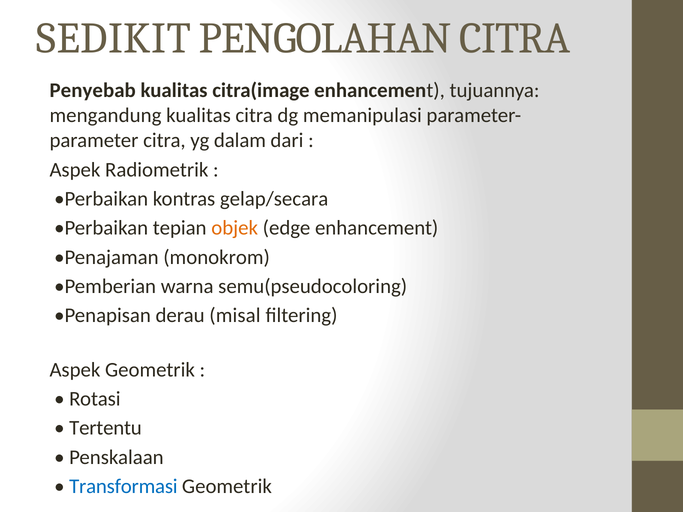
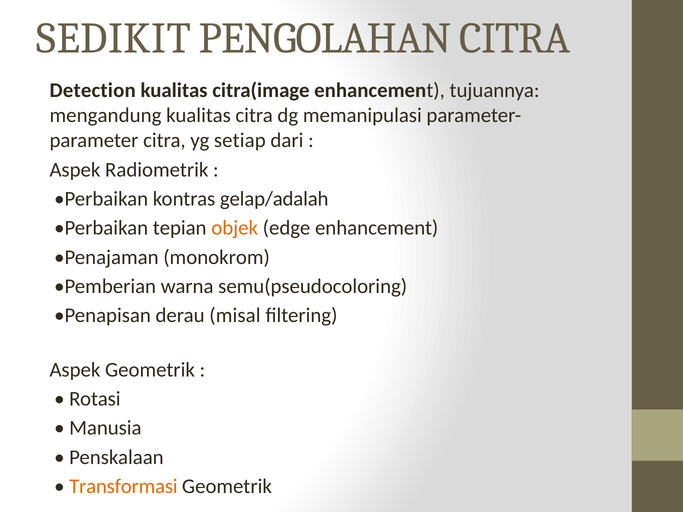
Penyebab: Penyebab -> Detection (93, 91)
dalam: dalam -> setiap (240, 141)
gelap/secara: gelap/secara -> gelap/adalah (274, 199)
Tertentu: Tertentu -> Manusia (105, 428)
Transformasi colour: blue -> orange (123, 487)
